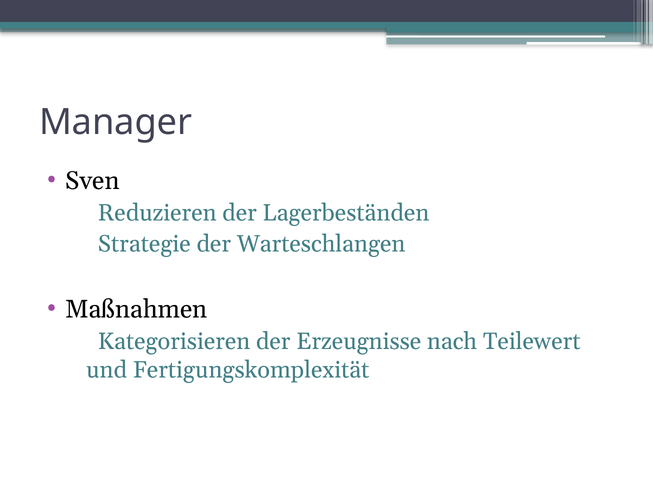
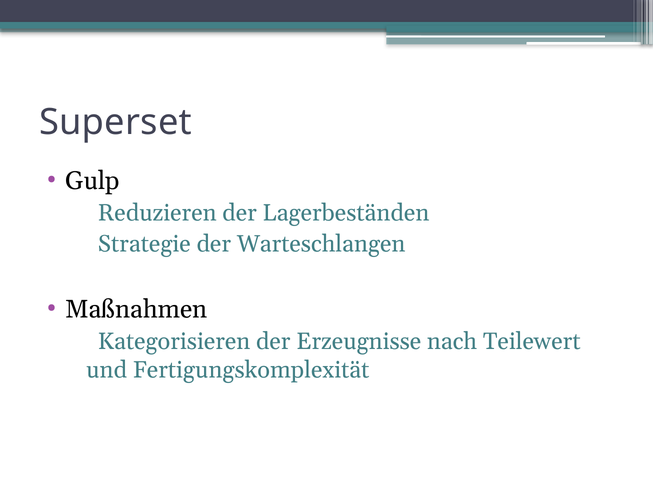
Manager: Manager -> Superset (115, 122)
Sven: Sven -> Gulp (92, 181)
